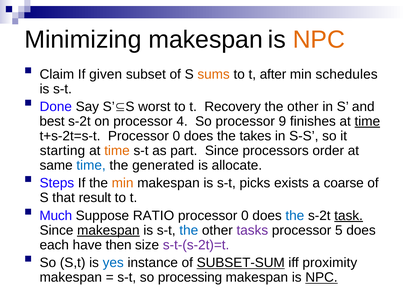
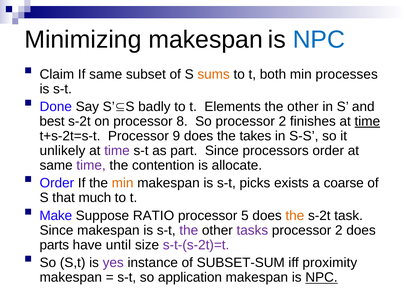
NPC colour: orange -> blue (319, 40)
If given: given -> same (106, 74)
after: after -> both (273, 74)
schedules: schedules -> processes (347, 74)
worst: worst -> badly (154, 107)
Recovery: Recovery -> Elements (233, 107)
4: 4 -> 8 (182, 121)
So processor 9: 9 -> 2 (282, 121)
t+s-2t=s-t Processor 0: 0 -> 9 (176, 136)
starting: starting -> unlikely (62, 150)
time colour: orange -> purple (117, 150)
time colour: blue -> purple (91, 165)
generated: generated -> contention (163, 165)
Steps: Steps -> Order (57, 183)
result: result -> much (95, 197)
Much: Much -> Make (56, 215)
0: 0 -> 5 (245, 215)
the colour: blue -> orange (295, 215)
task underline: present -> none (349, 215)
makespan underline: present -> none (108, 230)
the colour: blue -> purple (189, 230)
5: 5 -> 2 (339, 230)
each: each -> parts (54, 245)
then: then -> until (118, 245)
yes colour: blue -> purple (113, 262)
SUBSET-SUM underline: present -> none (241, 262)
processing: processing -> application (190, 277)
